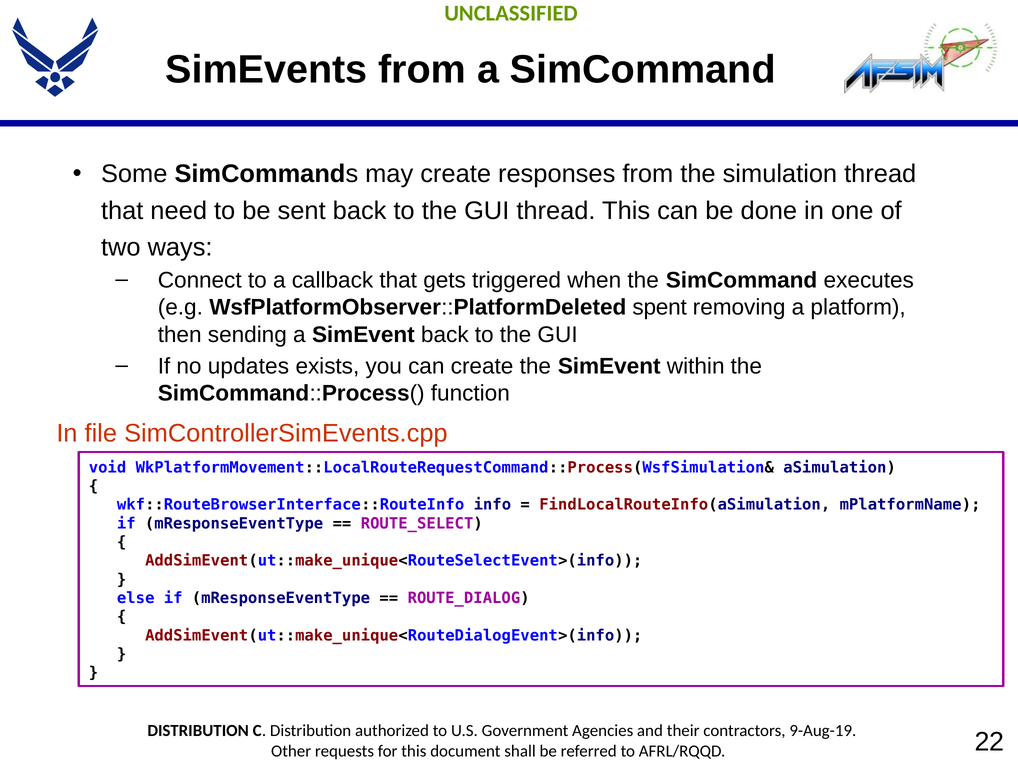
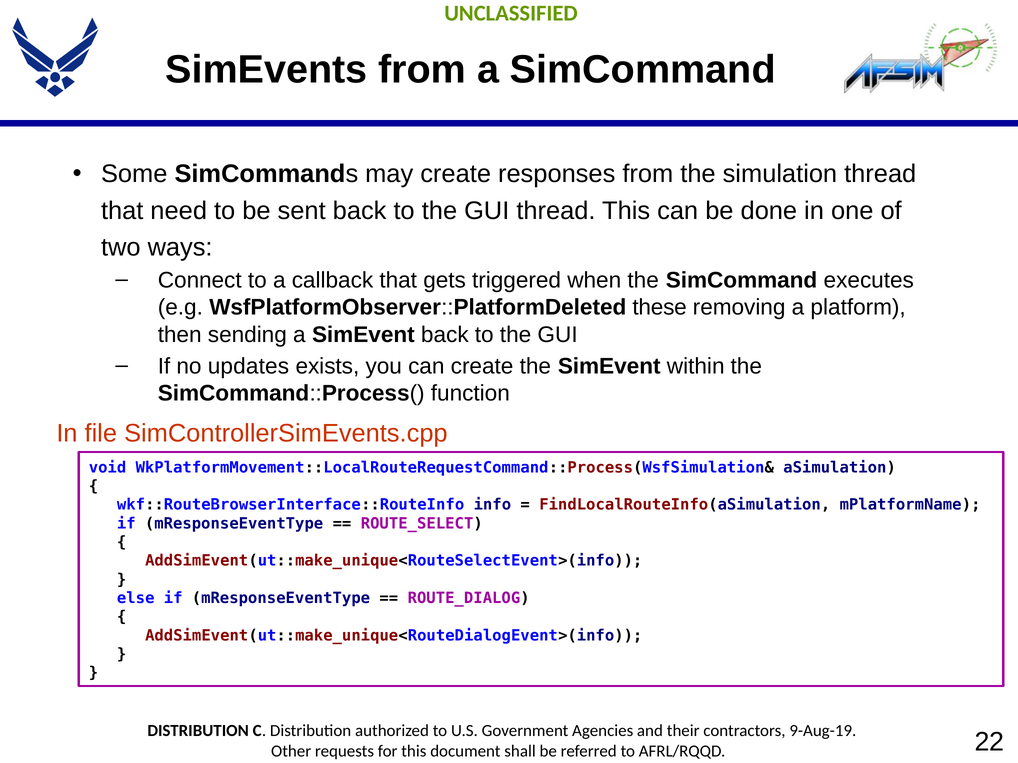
spent: spent -> these (660, 308)
